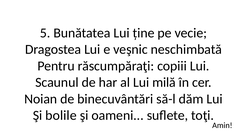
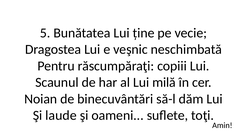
bolile: bolile -> laude (61, 115)
